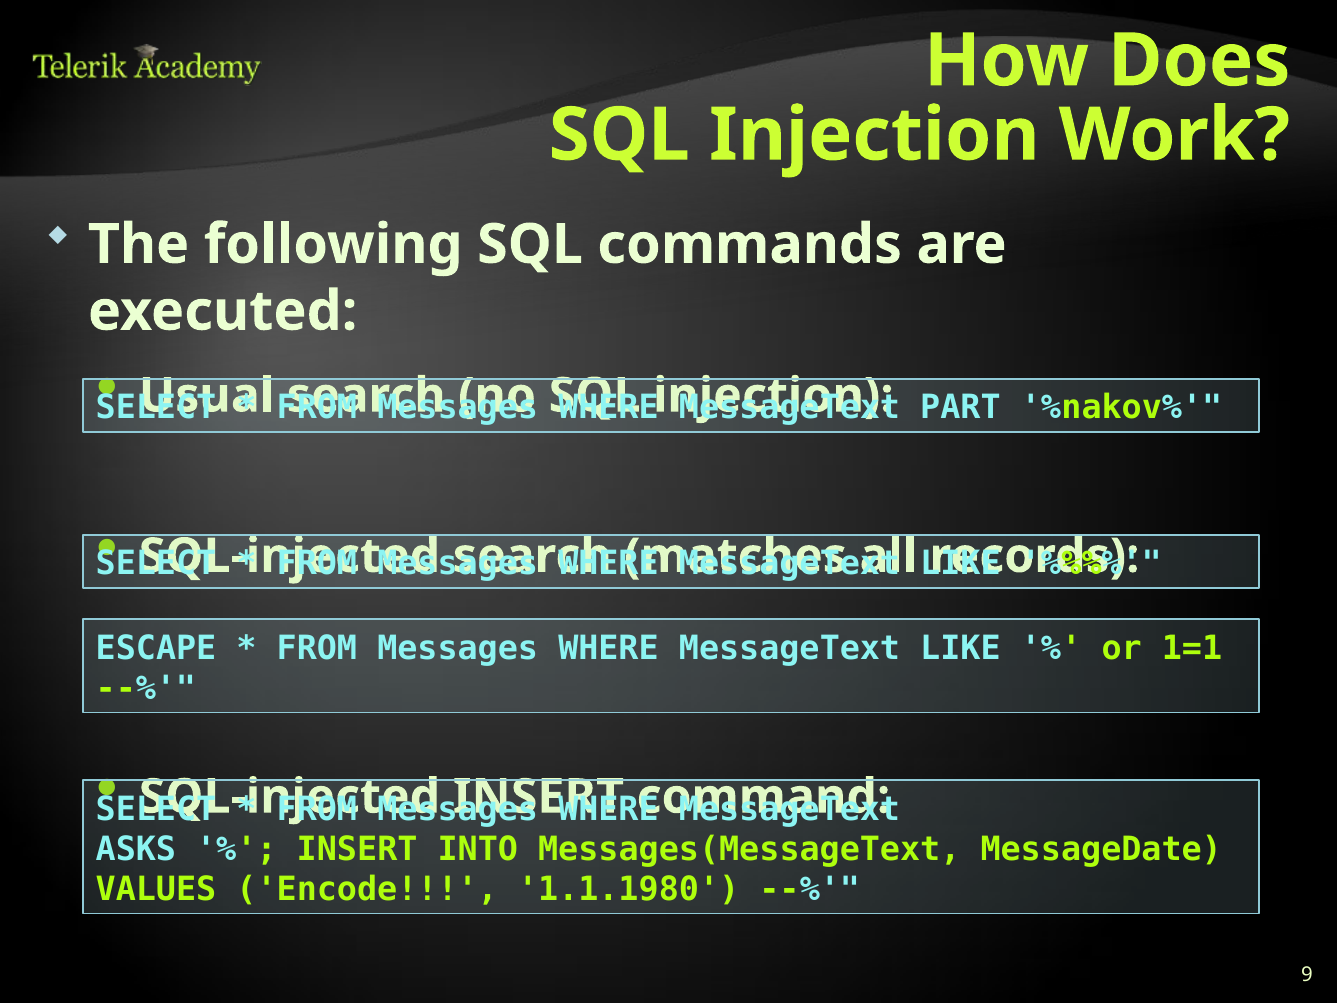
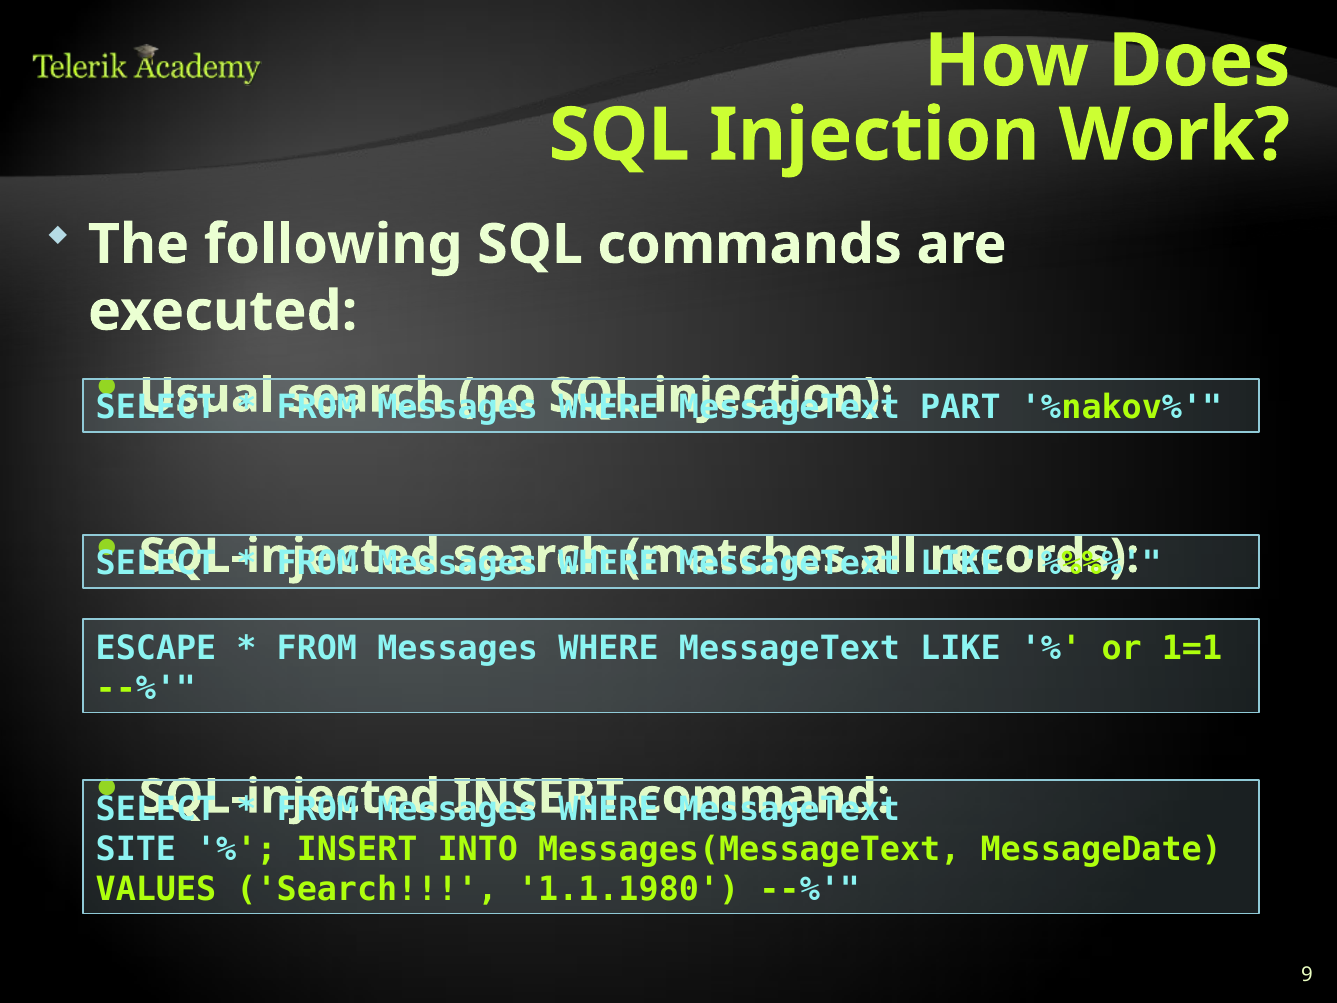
ASKS: ASKS -> SITE (136, 849)
VALUES Encode: Encode -> Search (367, 889)
